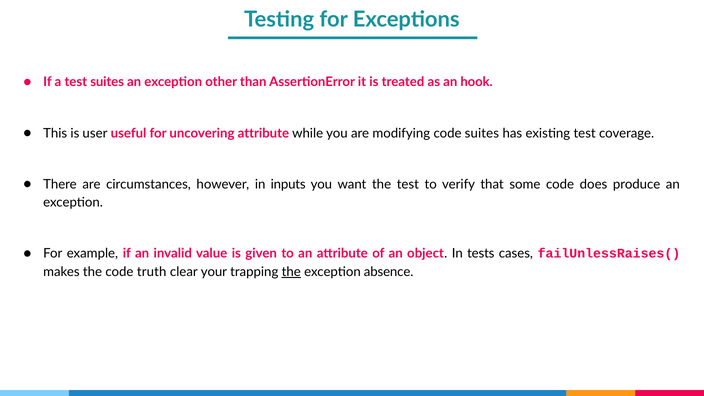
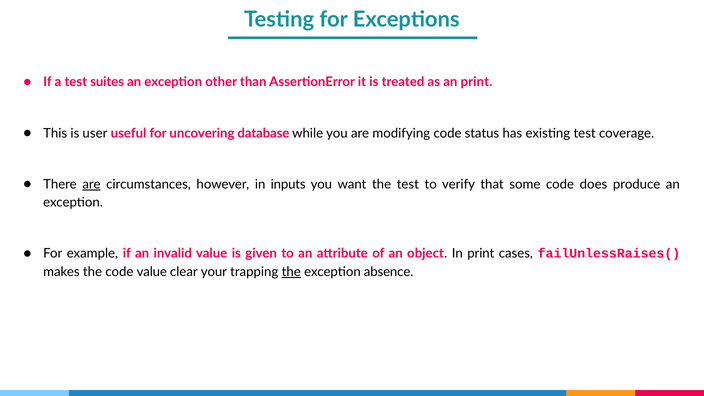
an hook: hook -> print (476, 82)
uncovering attribute: attribute -> database (263, 133)
code suites: suites -> status (482, 133)
are underline: none -> present (91, 184)
In tests: tests -> print (481, 254)
code truth: truth -> value (152, 272)
